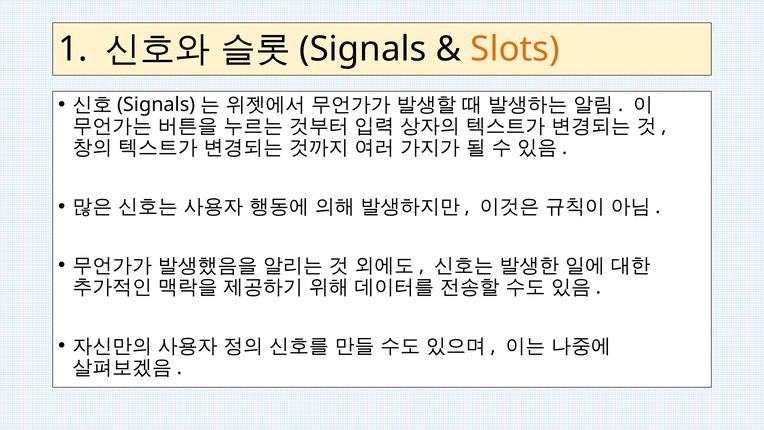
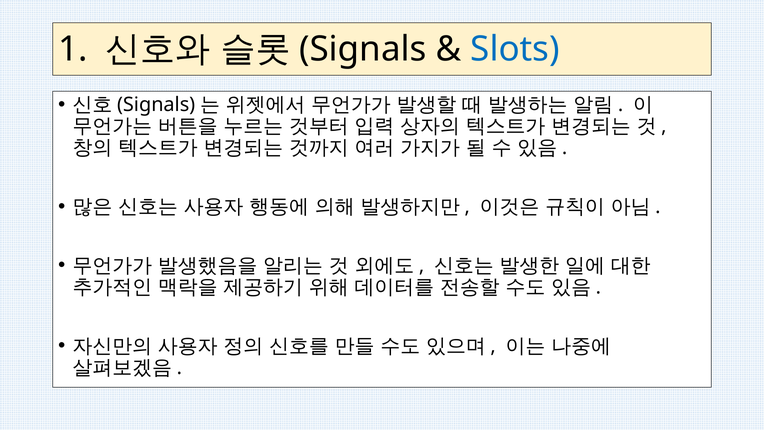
Slots colour: orange -> blue (515, 49)
